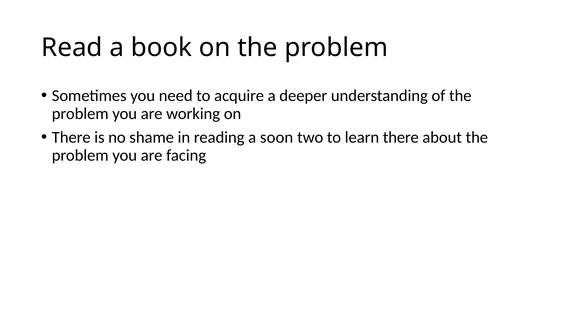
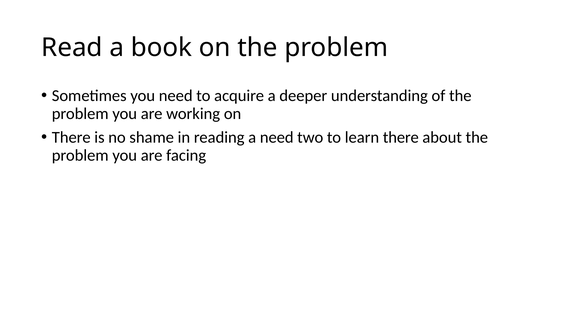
a soon: soon -> need (277, 138)
